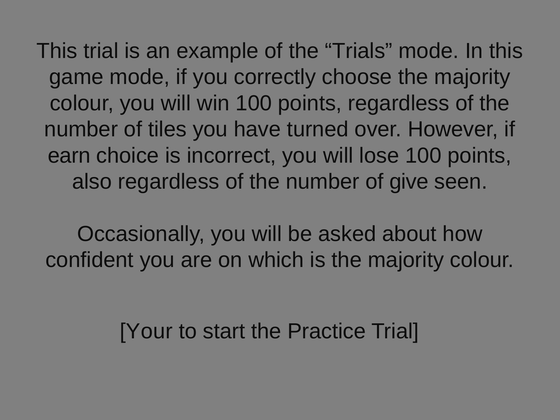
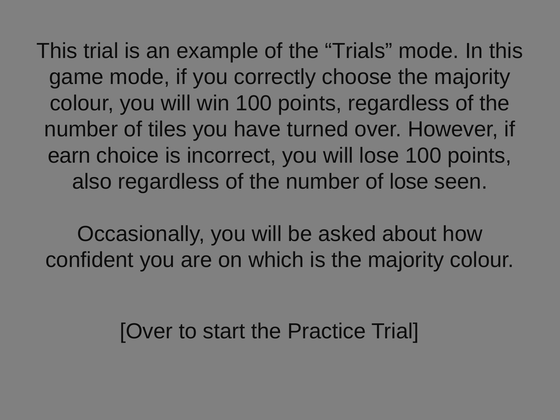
of give: give -> lose (409, 182)
Your: Your -> Over (146, 331)
